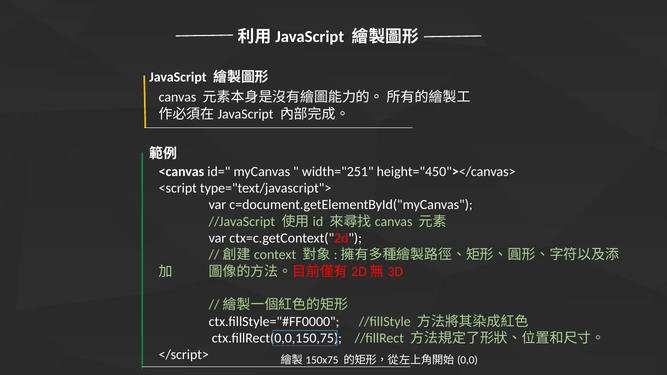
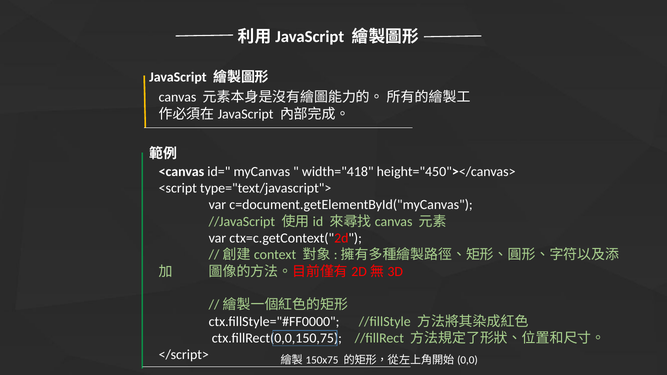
width="251: width="251 -> width="418 (338, 172)
